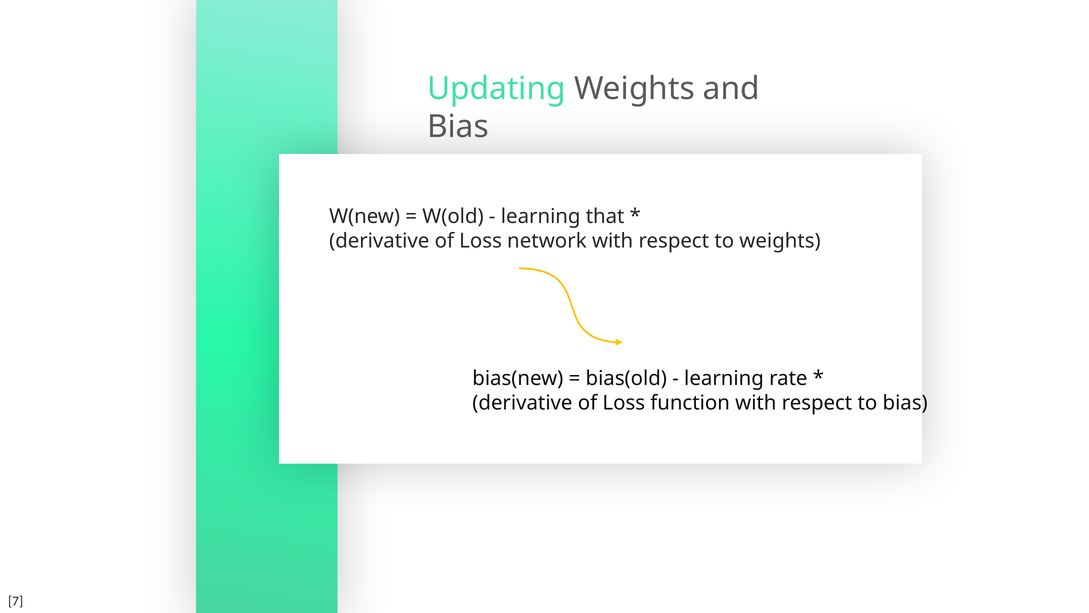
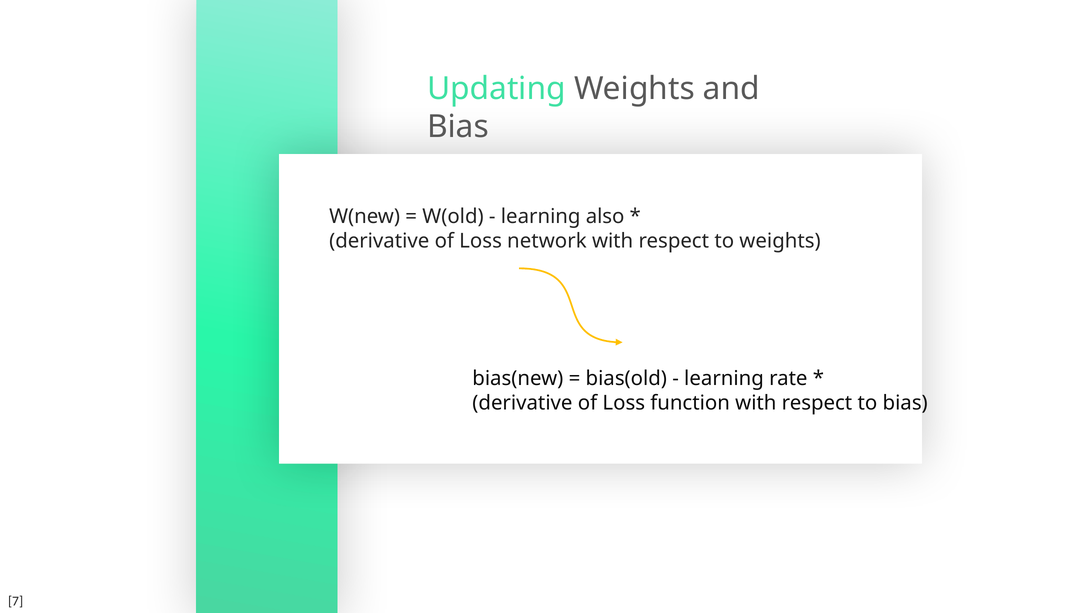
that: that -> also (605, 217)
